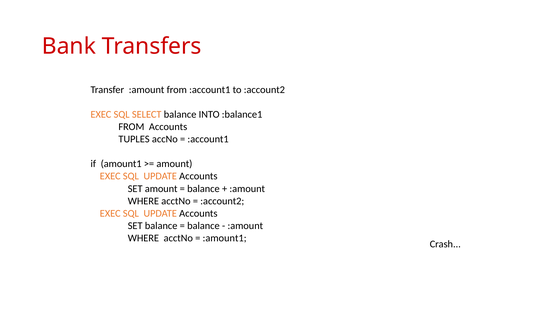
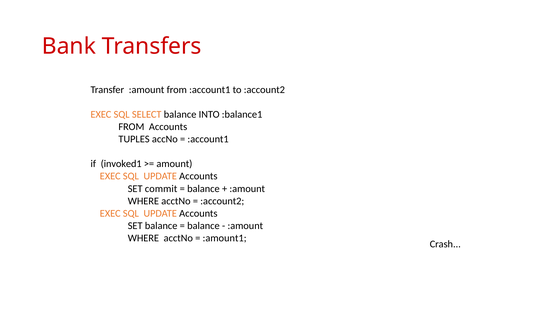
amount1: amount1 -> invoked1 (121, 164)
SET amount: amount -> commit (161, 189)
